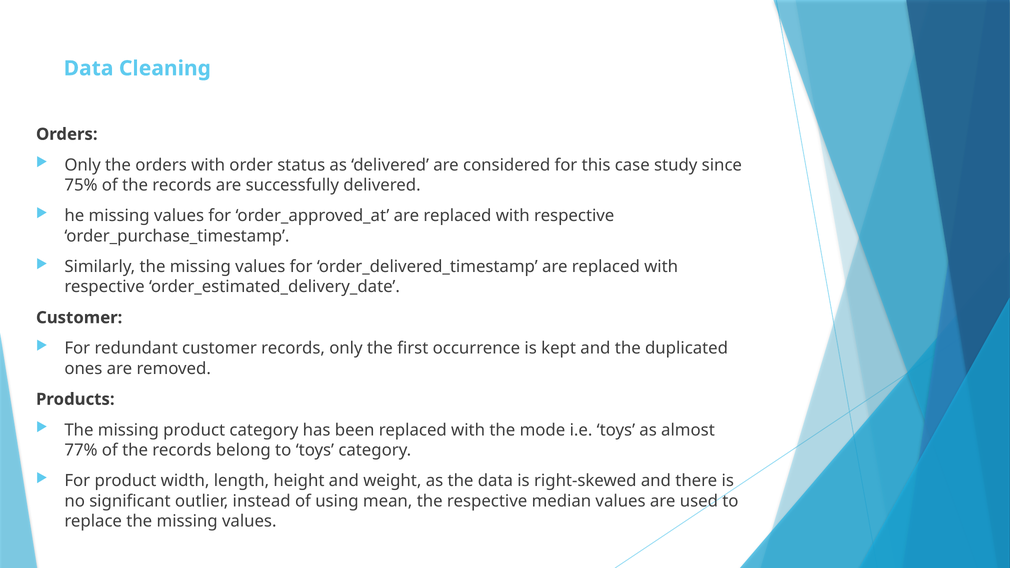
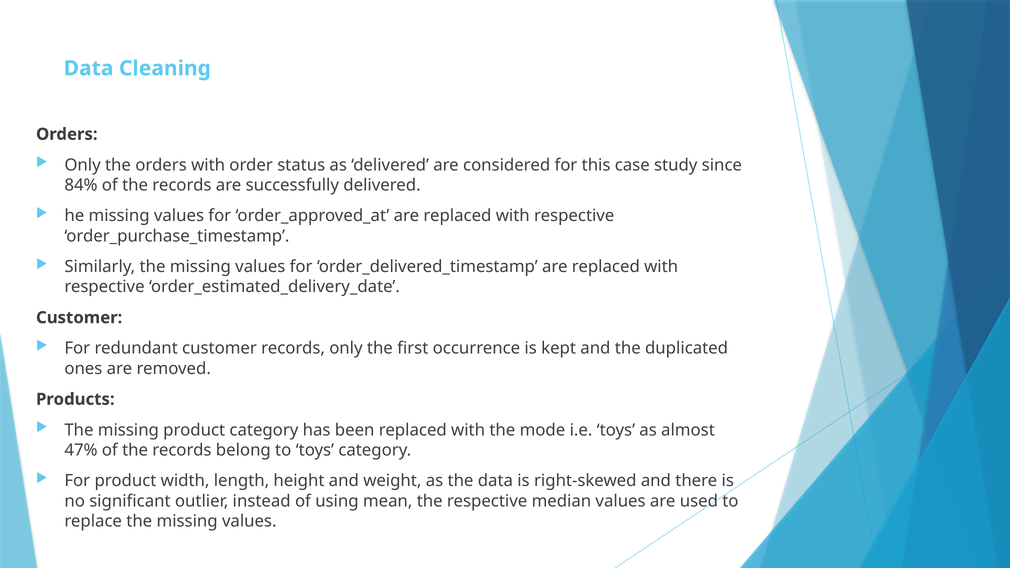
75%: 75% -> 84% (81, 185)
77%: 77% -> 47% (81, 450)
